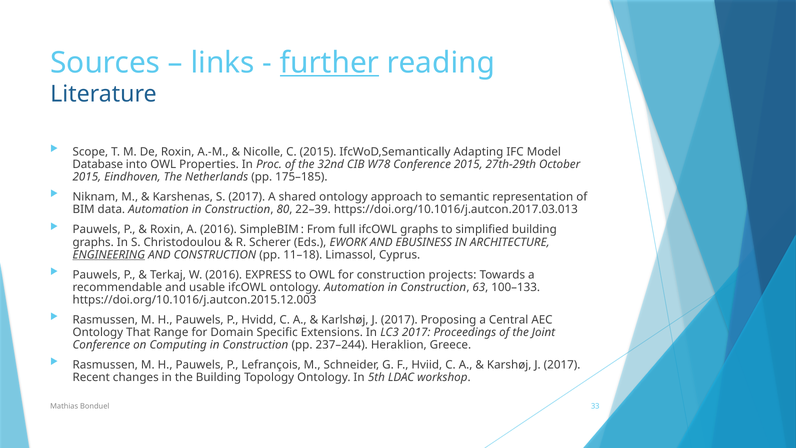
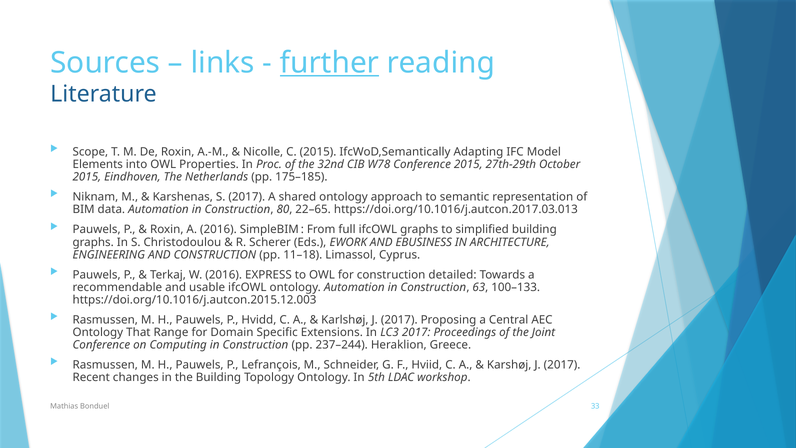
Database: Database -> Elements (98, 164)
22–39: 22–39 -> 22–65 (313, 209)
ENGINEERING underline: present -> none (109, 255)
projects: projects -> detailed (452, 275)
